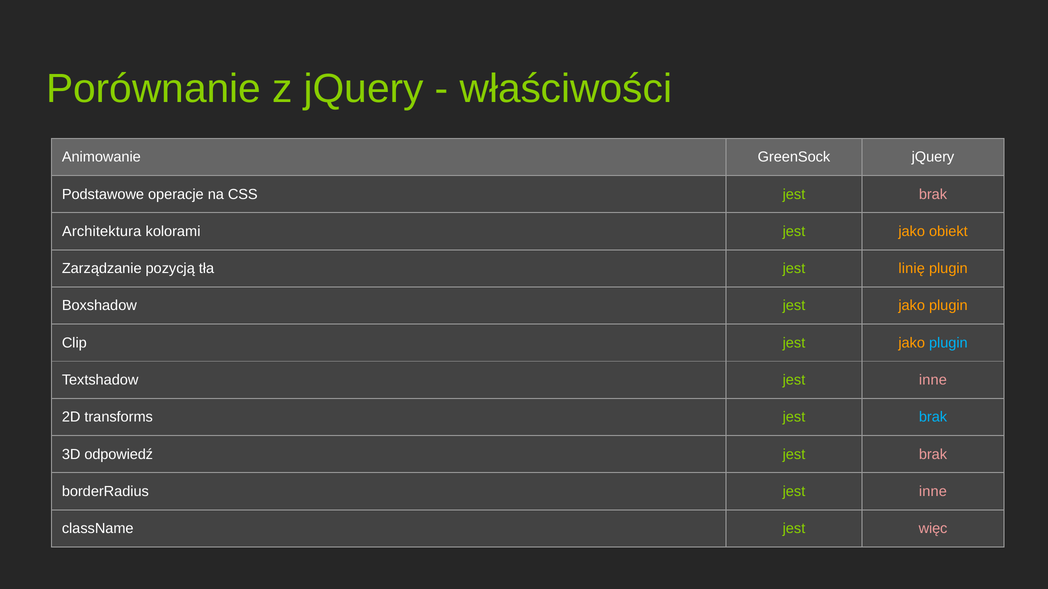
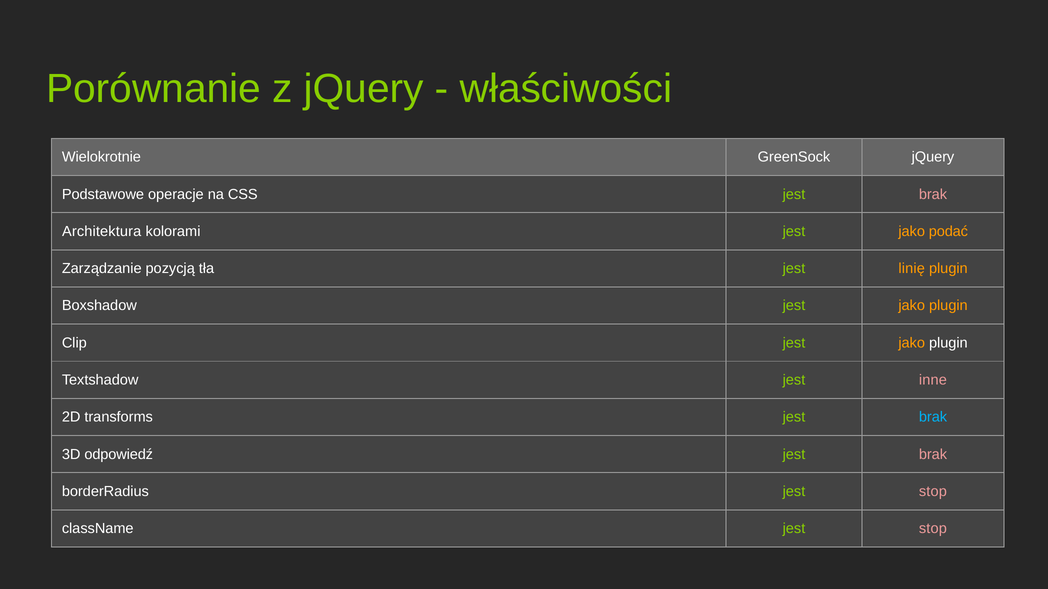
Animowanie: Animowanie -> Wielokrotnie (101, 157)
obiekt: obiekt -> podać (948, 232)
plugin colour: light blue -> white (948, 343)
borderRadius jest inne: inne -> stop (933, 492)
className jest więc: więc -> stop (933, 529)
